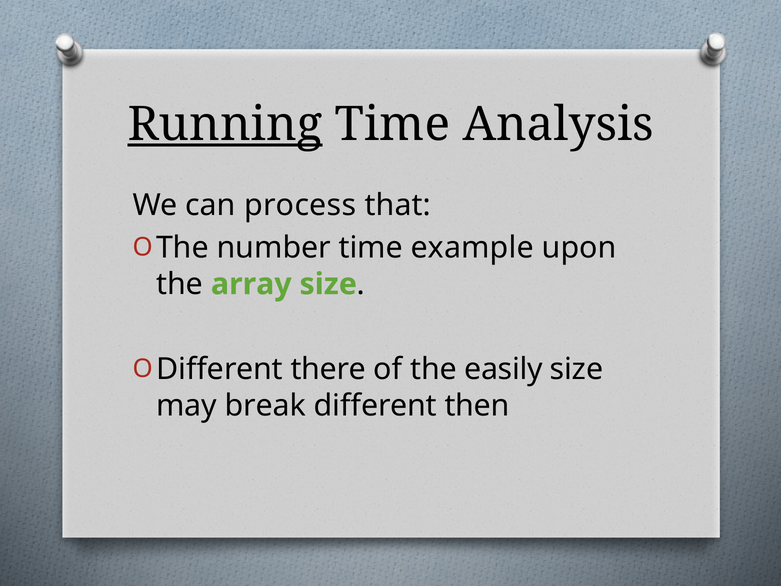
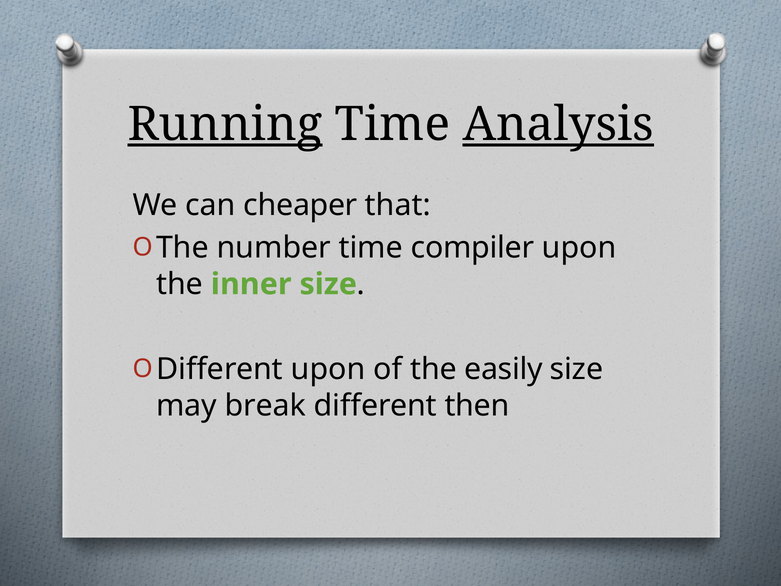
Analysis underline: none -> present (558, 124)
process: process -> cheaper (300, 205)
example: example -> compiler (473, 248)
array: array -> inner (251, 284)
there: there -> upon (328, 369)
